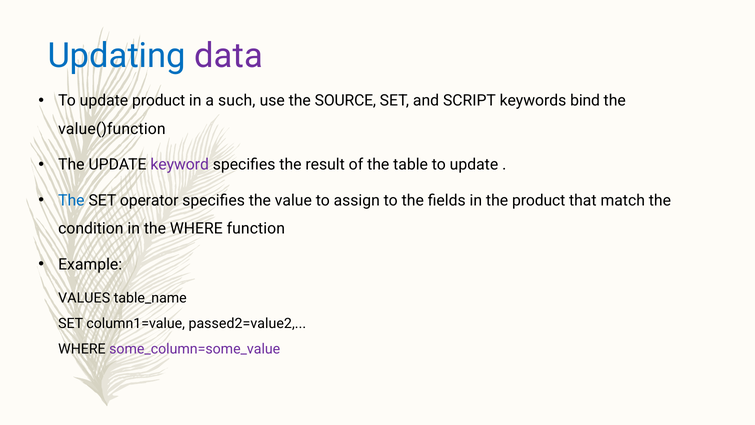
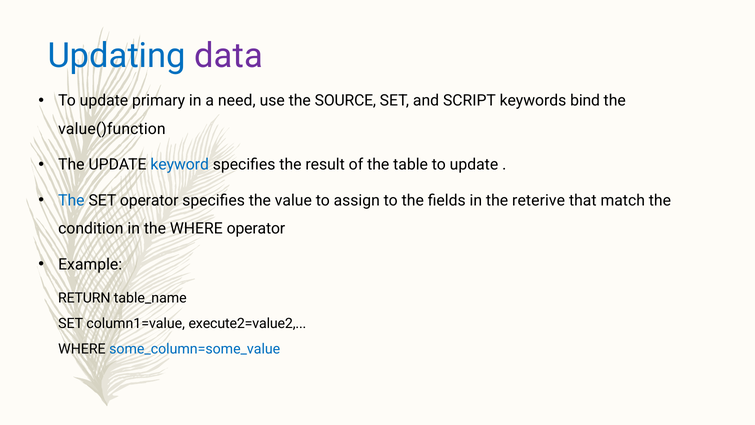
update product: product -> primary (159, 101)
such: such -> need (237, 101)
keyword colour: purple -> blue (180, 165)
the product: product -> reterive (539, 200)
WHERE function: function -> operator (256, 229)
VALUES: VALUES -> RETURN (84, 298)
passed2=value2: passed2=value2 -> execute2=value2 (247, 323)
some_column=some_value colour: purple -> blue (195, 349)
